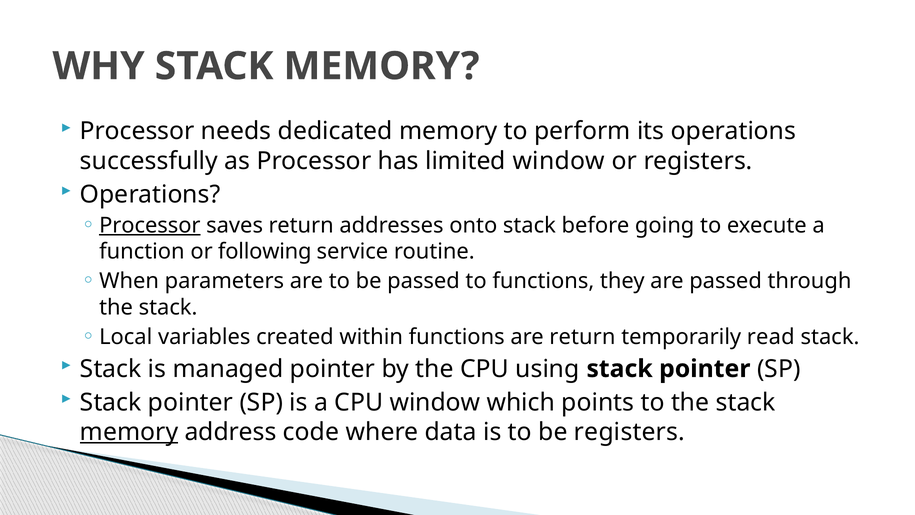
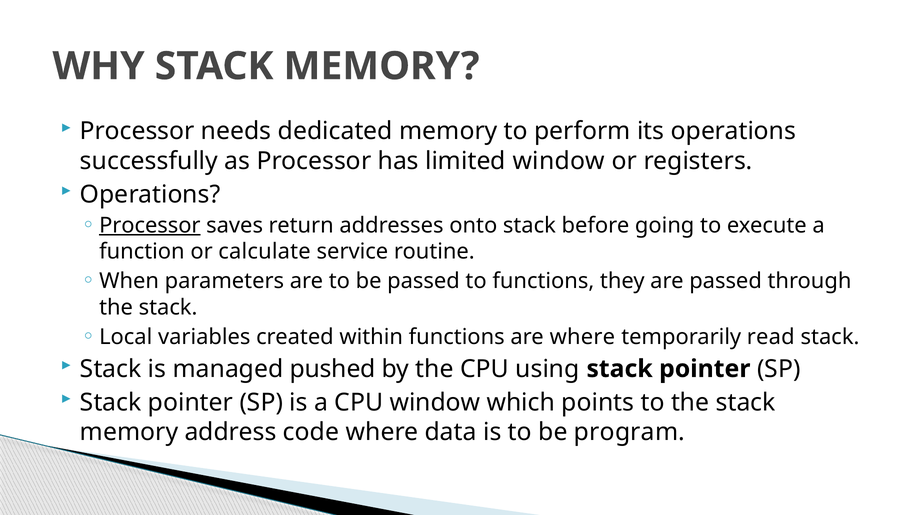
following: following -> calculate (265, 252)
are return: return -> where (582, 337)
managed pointer: pointer -> pushed (333, 369)
memory underline: present -> none (129, 432)
be registers: registers -> program (629, 432)
